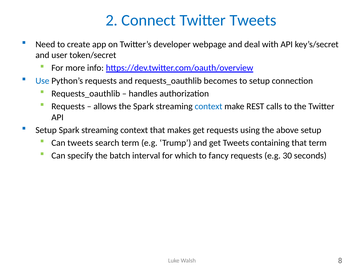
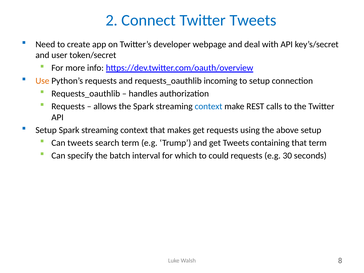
Use colour: blue -> orange (42, 81)
becomes: becomes -> incoming (221, 81)
fancy: fancy -> could (219, 156)
